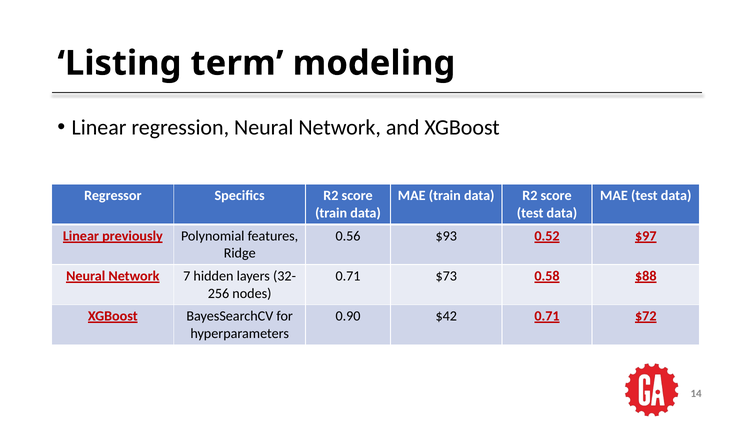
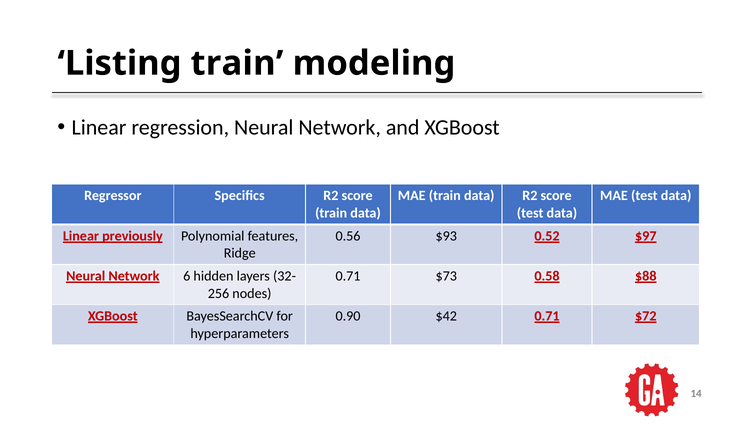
Listing term: term -> train (237, 63)
7: 7 -> 6 (187, 276)
